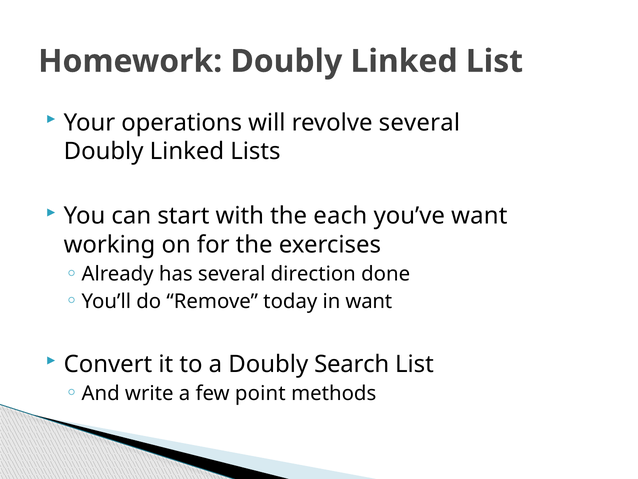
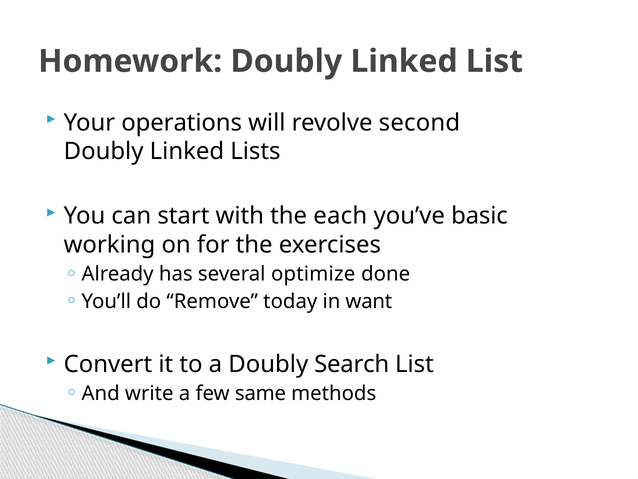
revolve several: several -> second (419, 123)
you’ve want: want -> basic (479, 216)
direction: direction -> optimize (313, 274)
point: point -> same (261, 393)
